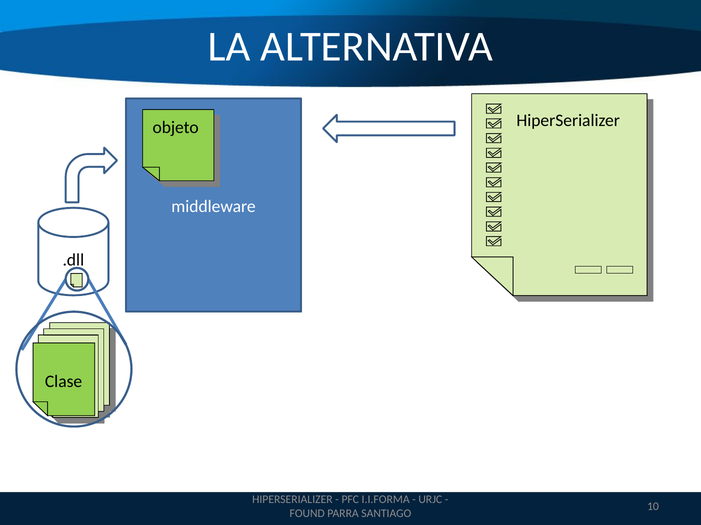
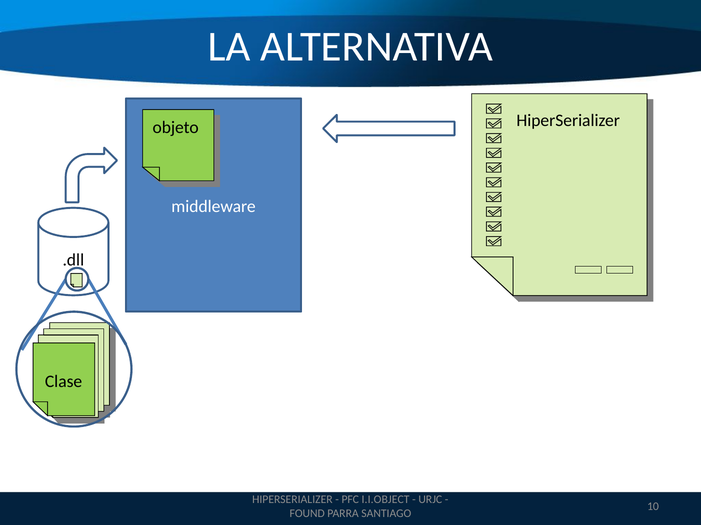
I.I.FORMA: I.I.FORMA -> I.I.OBJECT (386, 500)
